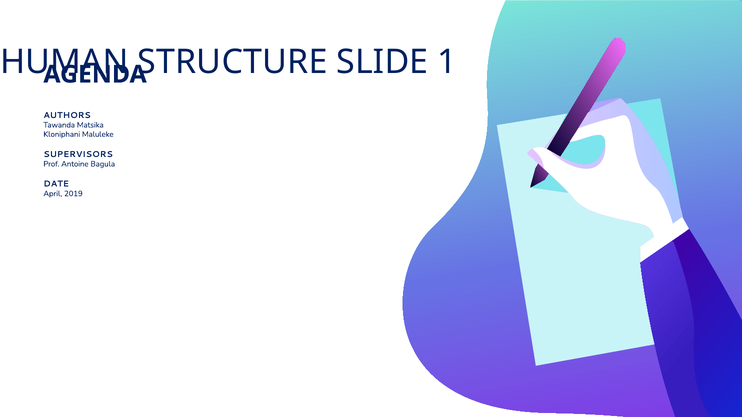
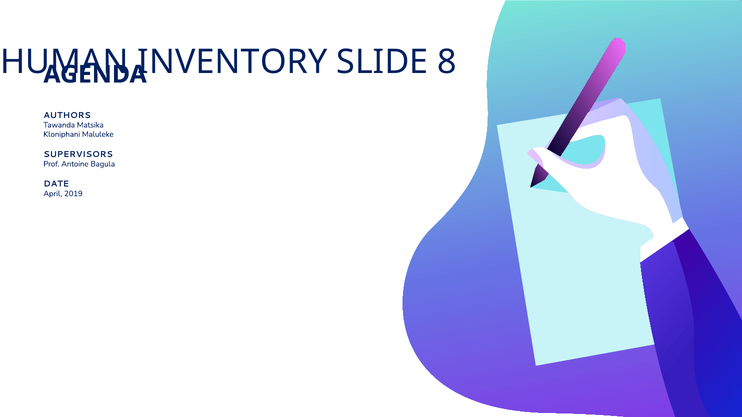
STRUCTURE: STRUCTURE -> INVENTORY (232, 62)
1: 1 -> 8 (447, 62)
